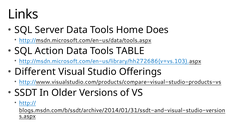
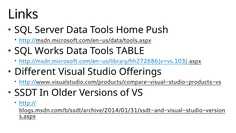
Does: Does -> Push (157, 30)
Action: Action -> Works (49, 51)
